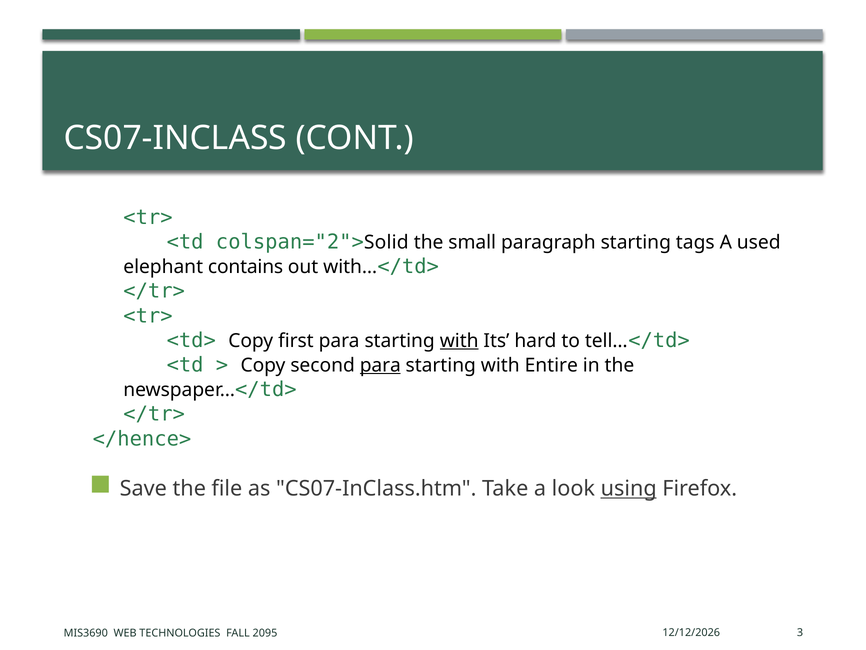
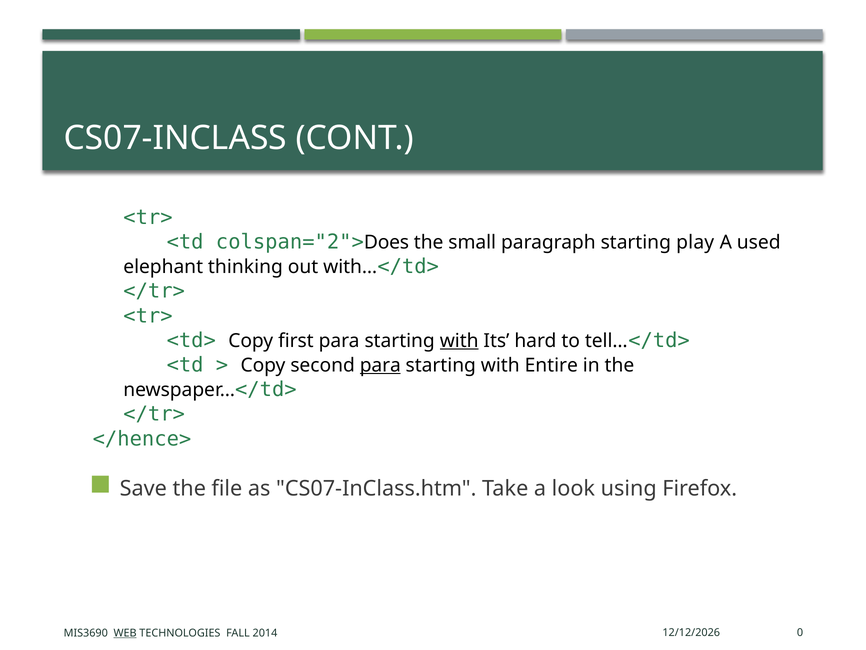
Solid: Solid -> Does (386, 242)
tags: tags -> play (695, 242)
contains: contains -> thinking (245, 267)
using underline: present -> none (629, 488)
3: 3 -> 0 (800, 632)
WEB underline: none -> present (125, 633)
2095: 2095 -> 2014 (265, 633)
